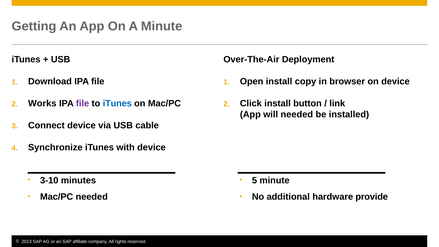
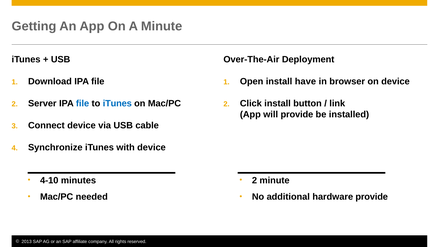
copy: copy -> have (305, 82)
Works: Works -> Server (42, 104)
file colour: purple -> blue (83, 104)
will needed: needed -> provide (297, 114)
3-10: 3-10 -> 4-10 (49, 180)
5: 5 -> 2 (254, 180)
